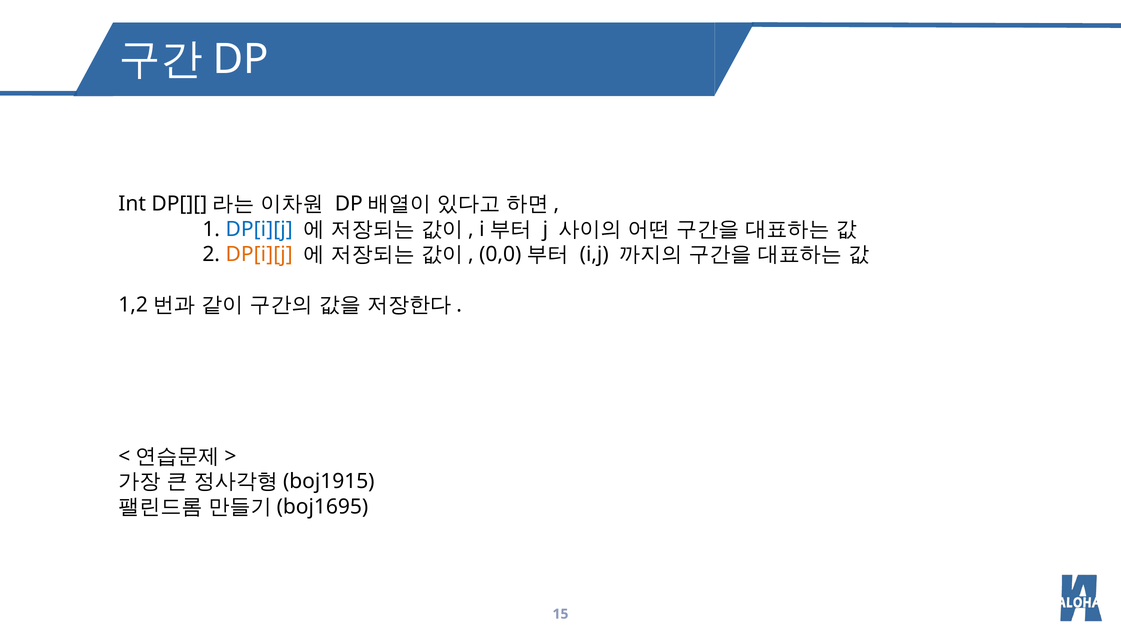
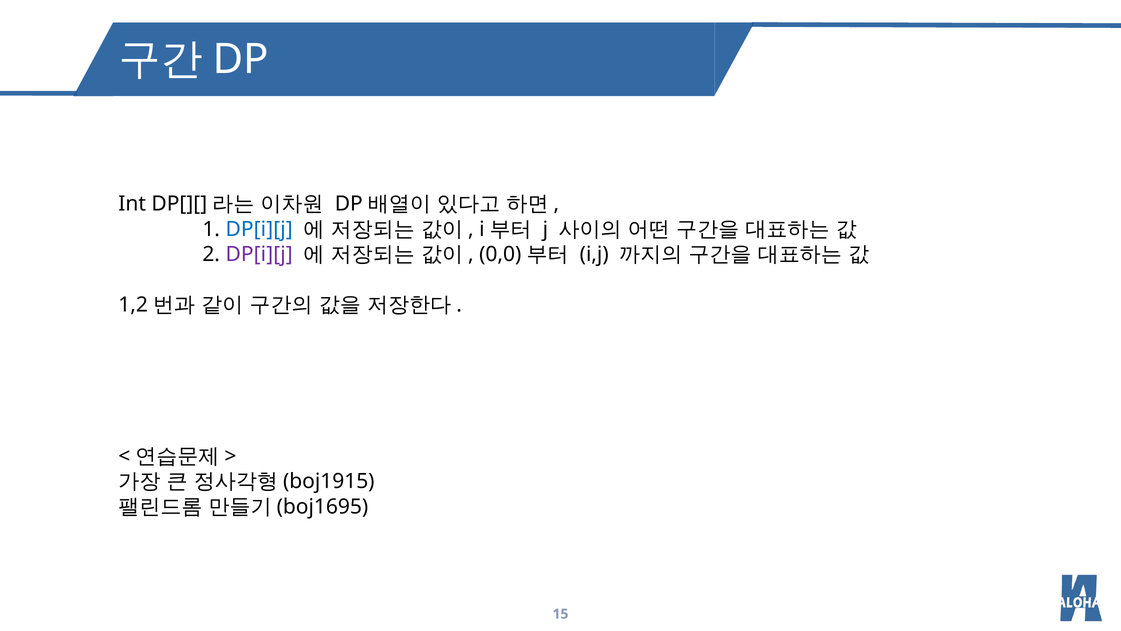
DP[i][j colour: orange -> purple (259, 254)
